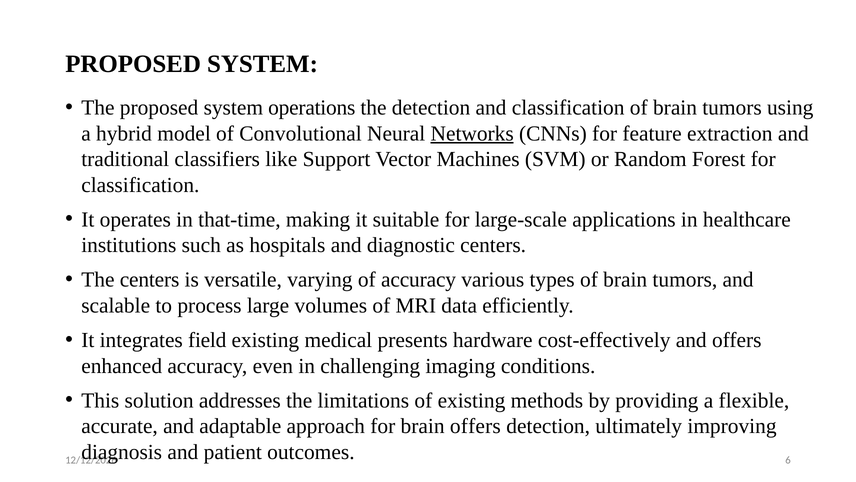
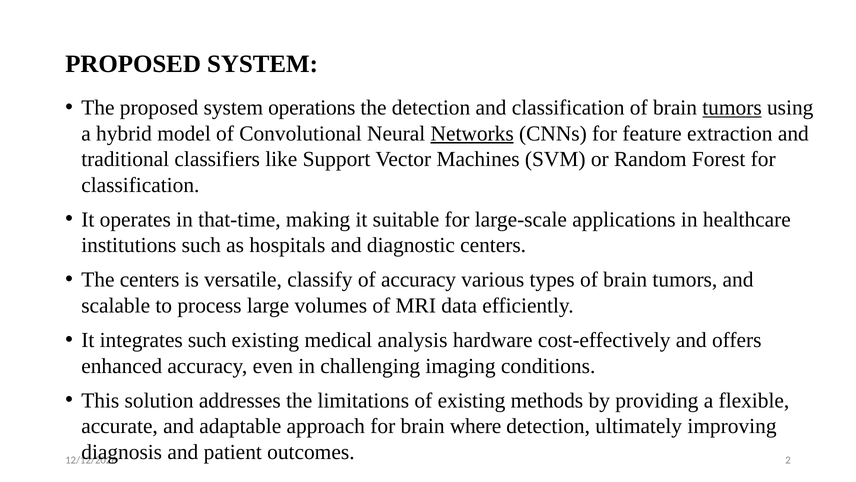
tumors underline: none -> present (732, 108)
varying: varying -> classify (320, 280)
integrates field: field -> such (207, 340)
presents: presents -> analysis (413, 340)
brain offers: offers -> where (476, 426)
6: 6 -> 2 (788, 460)
